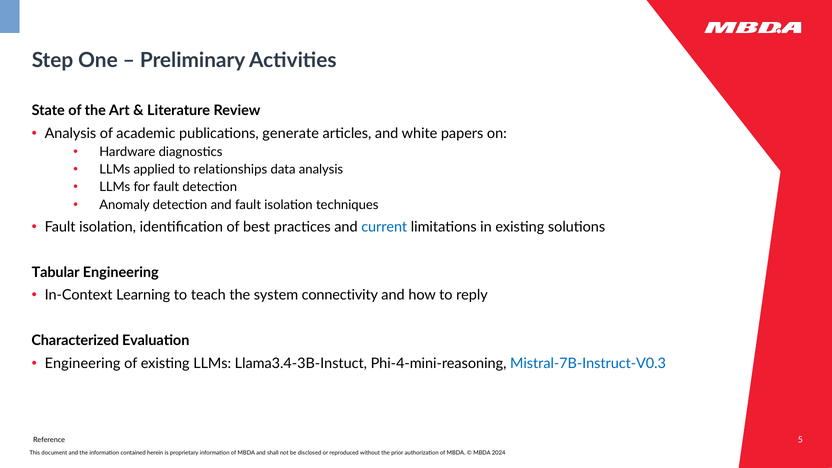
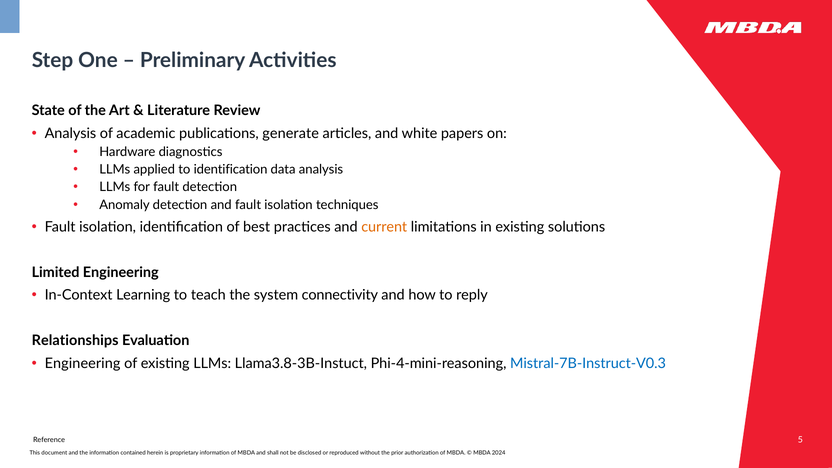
to relationships: relationships -> identification (231, 169)
current colour: blue -> orange (384, 227)
Tabular: Tabular -> Limited (56, 272)
Characterized: Characterized -> Relationships (75, 341)
Llama3.4-3B-Instuct: Llama3.4-3B-Instuct -> Llama3.8-3B-Instuct (301, 363)
